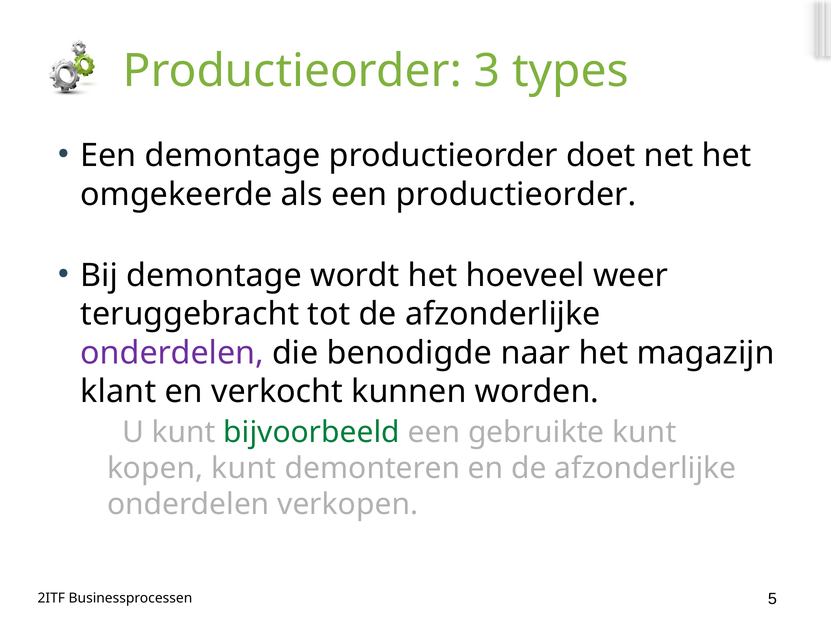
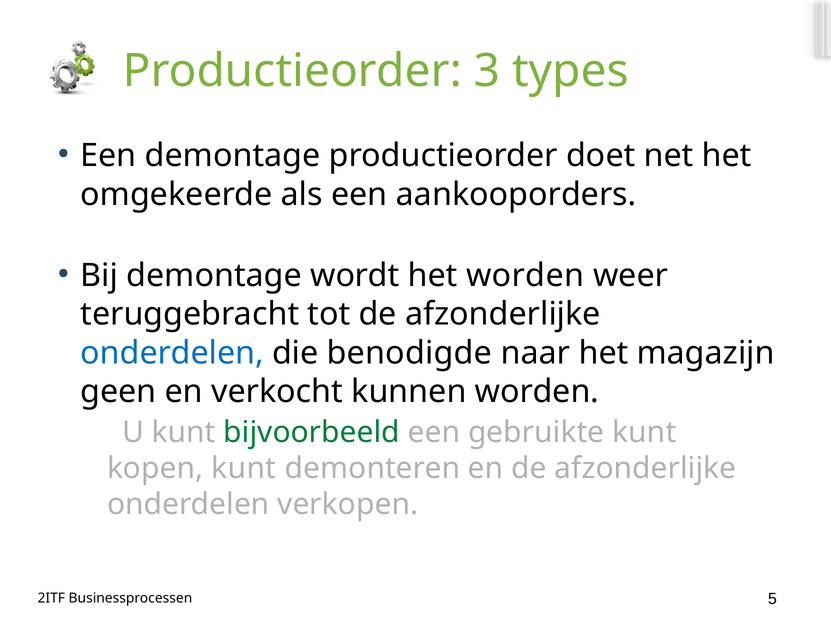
een productieorder: productieorder -> aankooporders (516, 194)
het hoeveel: hoeveel -> worden (525, 276)
onderdelen colour: purple -> blue (172, 353)
klant: klant -> geen (118, 392)
